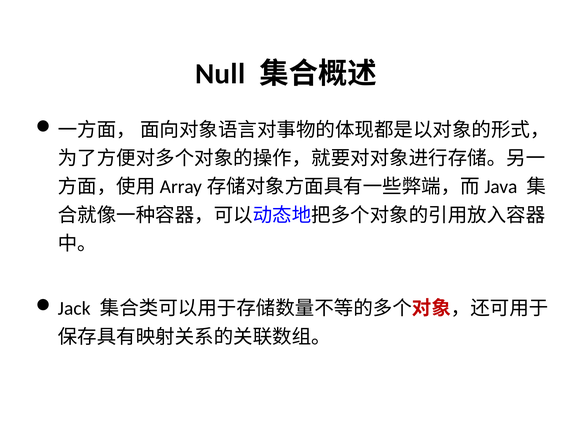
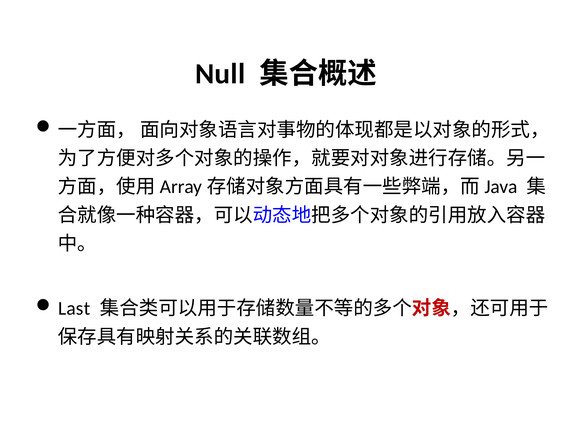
Jack: Jack -> Last (74, 308)
